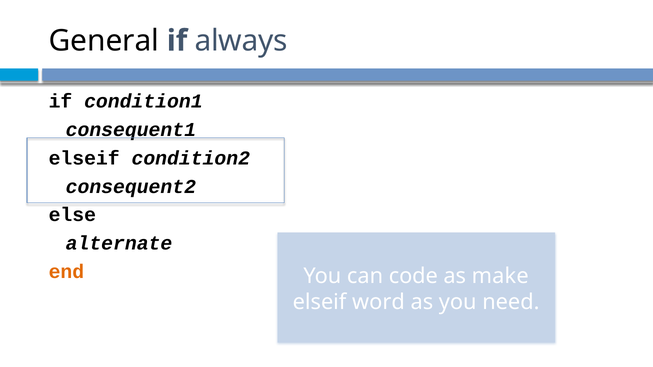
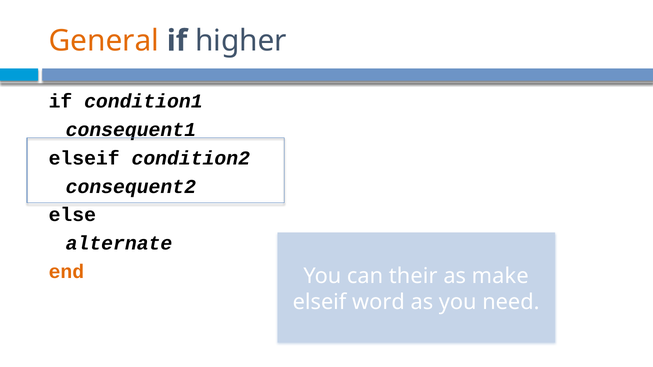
General colour: black -> orange (104, 41)
always: always -> higher (241, 41)
code: code -> their (413, 276)
